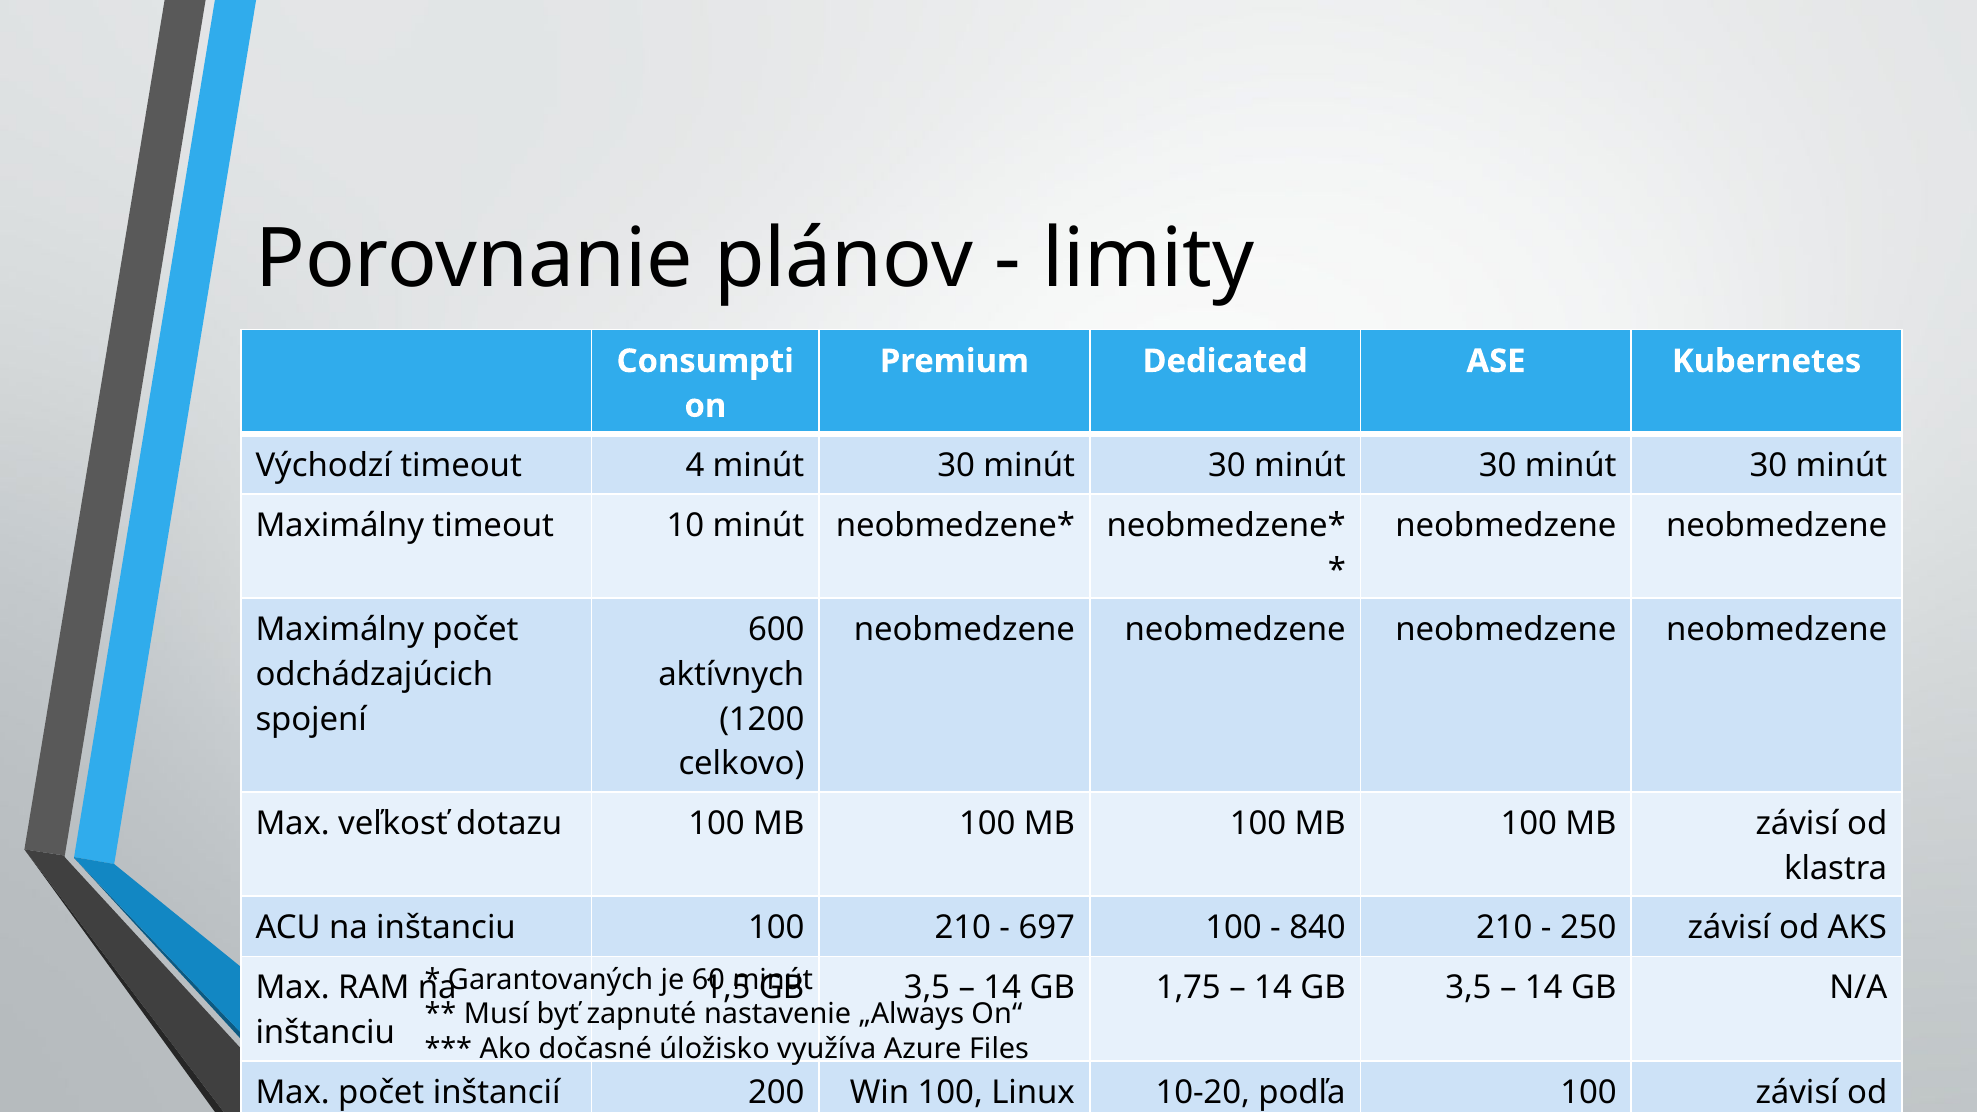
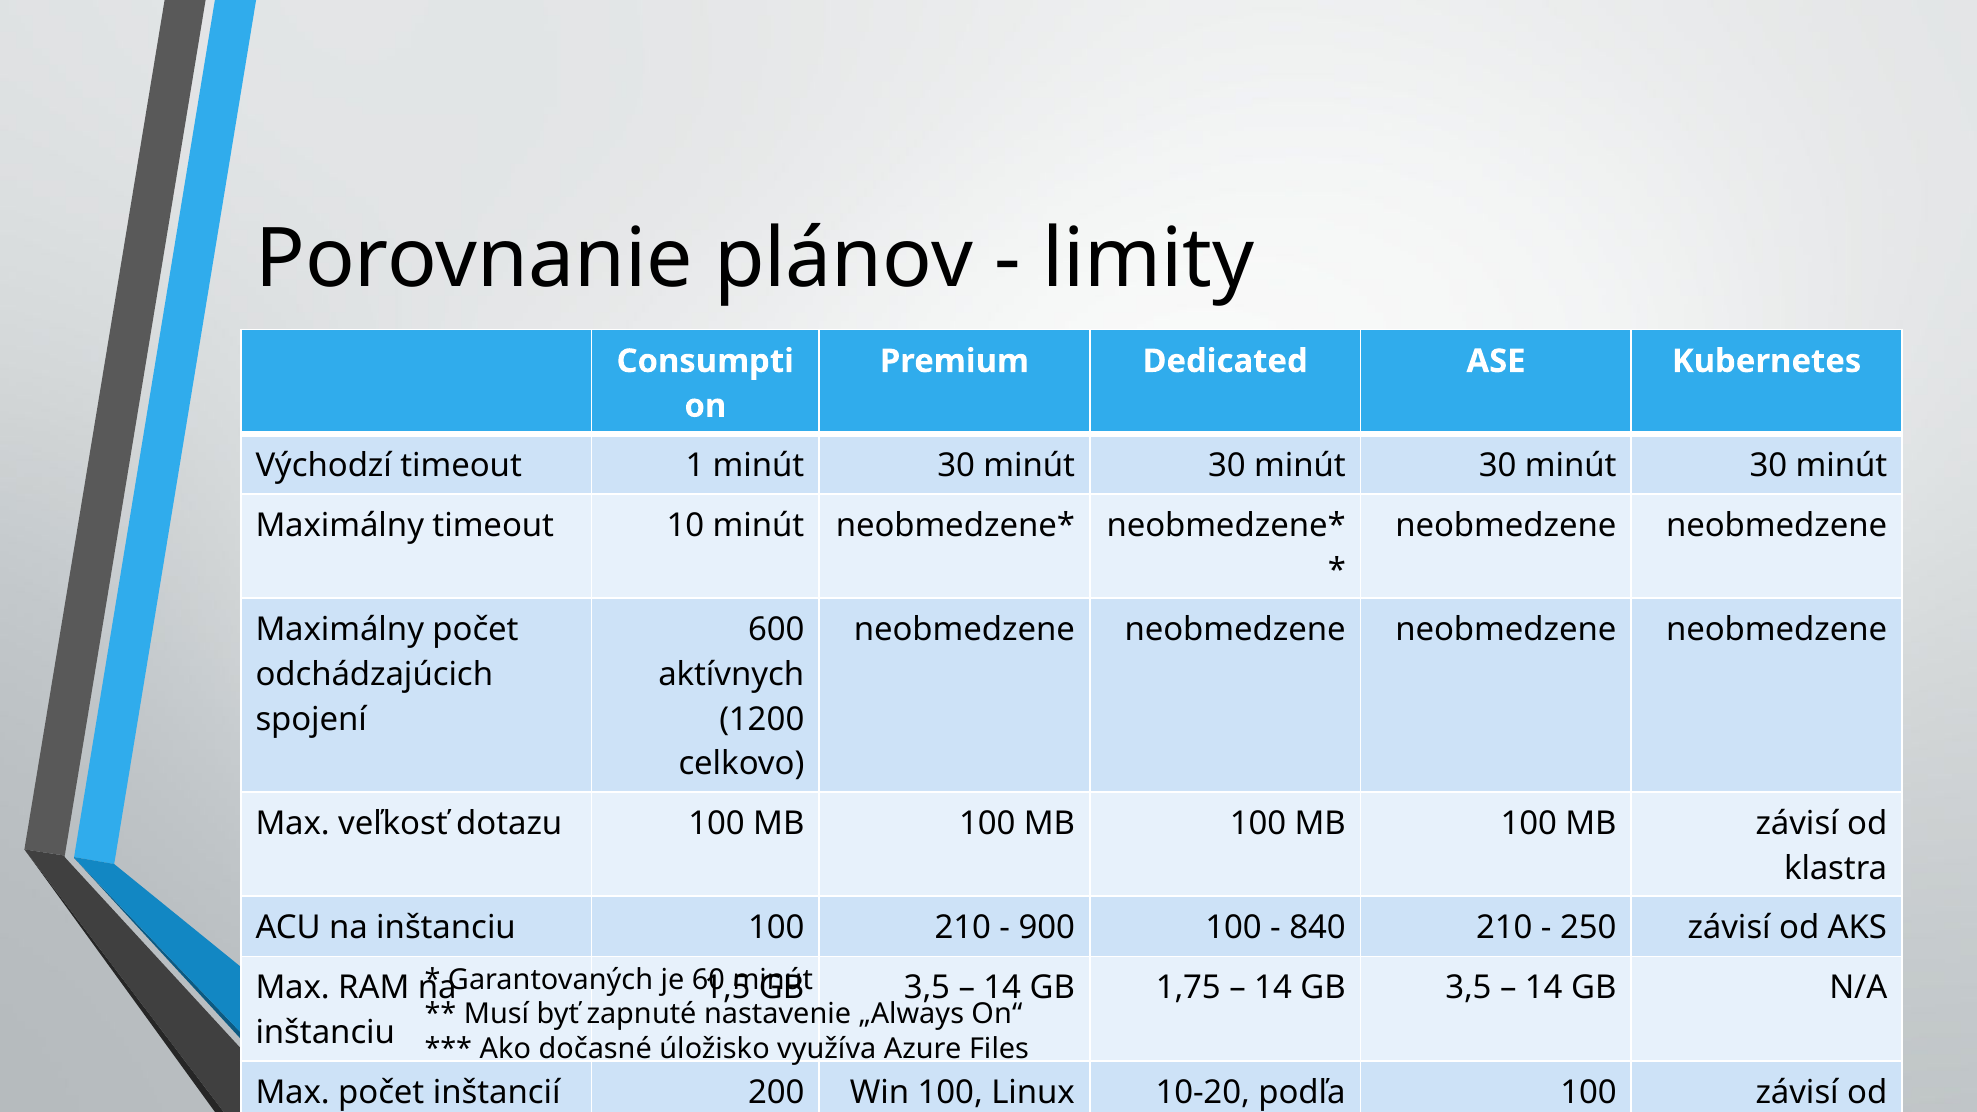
4: 4 -> 1 (695, 466)
697: 697 -> 900 (1047, 928)
